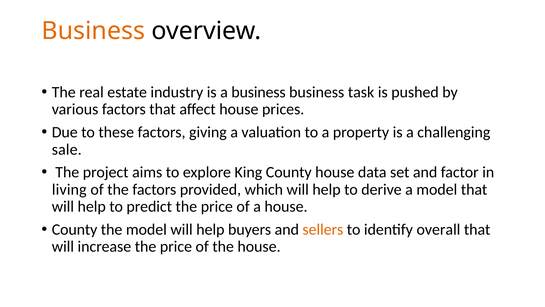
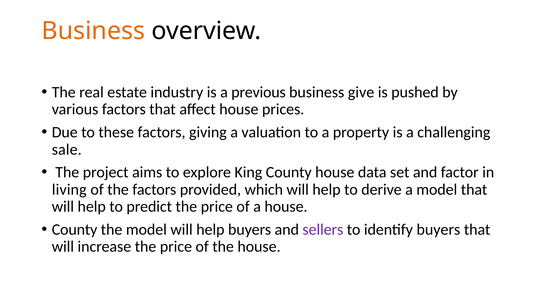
a business: business -> previous (259, 92)
task: task -> give (361, 92)
sellers colour: orange -> purple (323, 229)
identify overall: overall -> buyers (438, 229)
